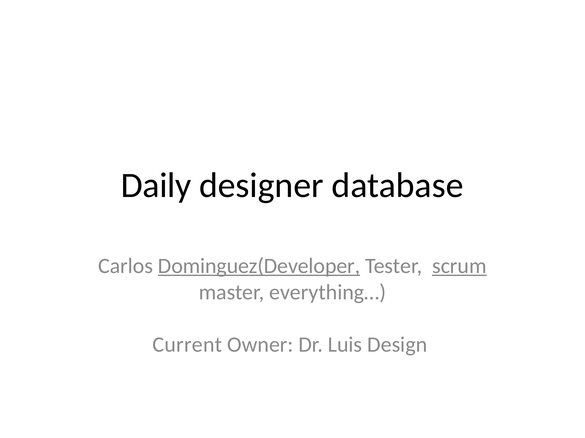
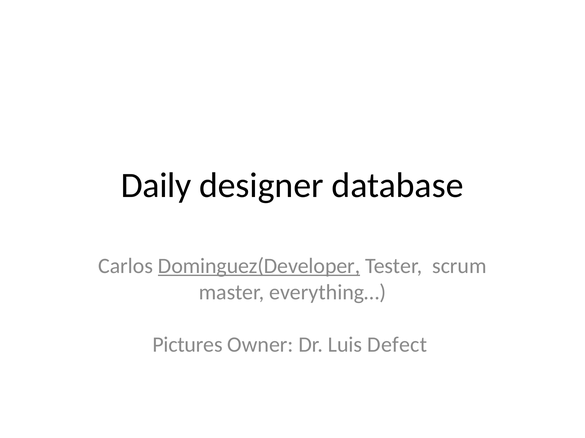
scrum underline: present -> none (459, 266)
Current: Current -> Pictures (188, 345)
Design: Design -> Defect (397, 345)
